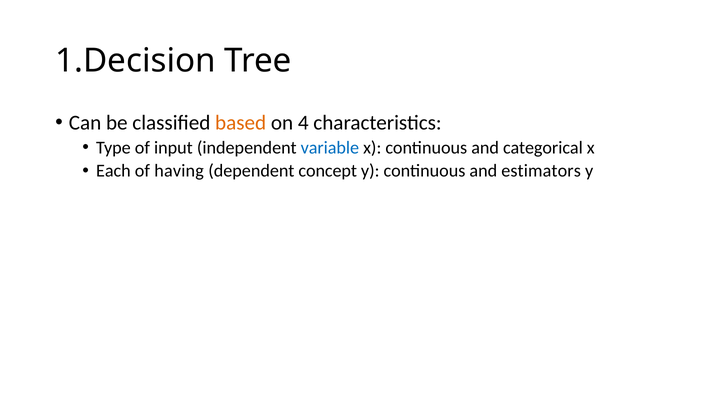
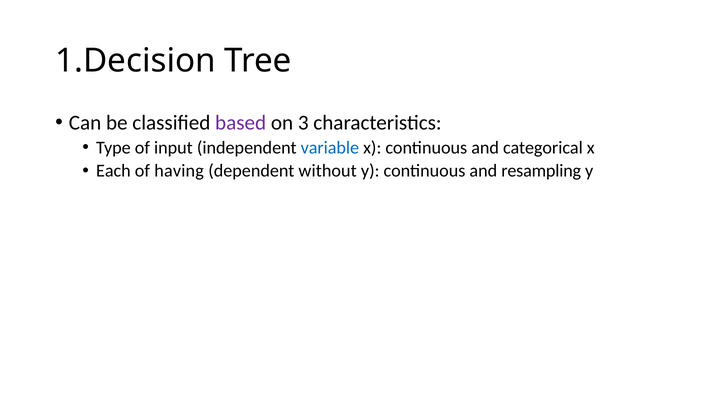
based colour: orange -> purple (241, 123)
4: 4 -> 3 (303, 123)
concept: concept -> without (328, 171)
estimators: estimators -> resampling (541, 171)
